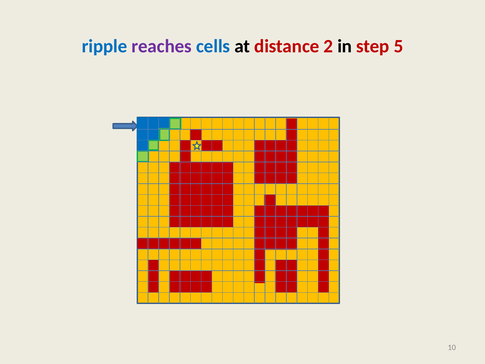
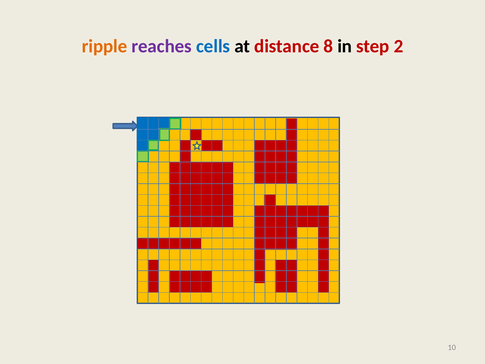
ripple colour: blue -> orange (105, 46)
2: 2 -> 8 (328, 46)
5: 5 -> 2 (398, 46)
